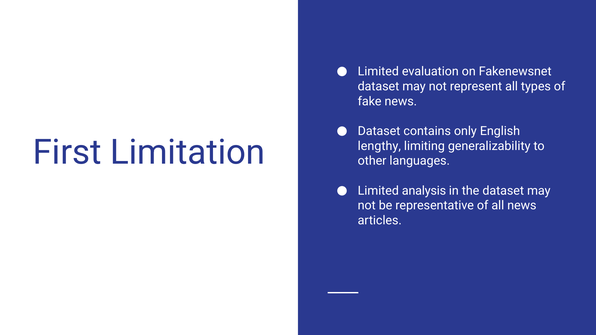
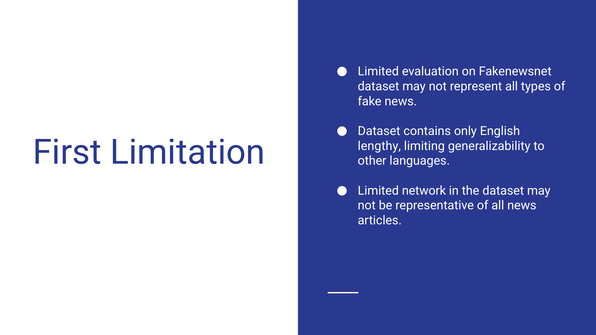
analysis: analysis -> network (424, 191)
